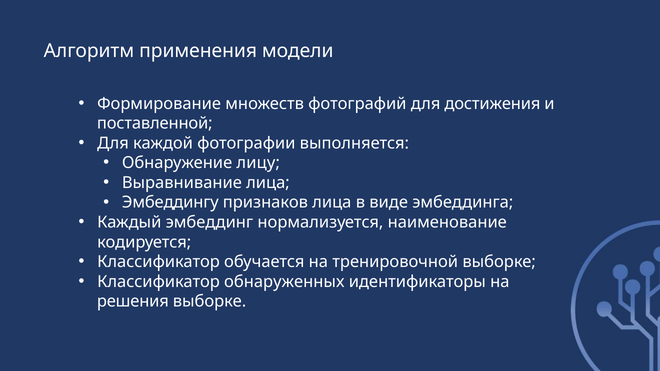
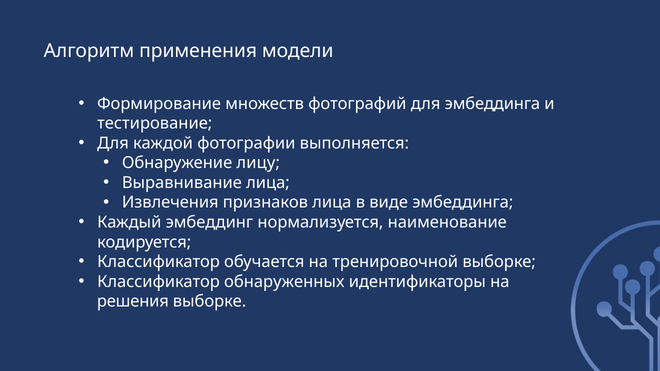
для достижения: достижения -> эмбеддинга (492, 104)
поставленной: поставленной -> тестирование (155, 123)
Эмбеддингу: Эмбеддингу -> Извлечения (170, 203)
